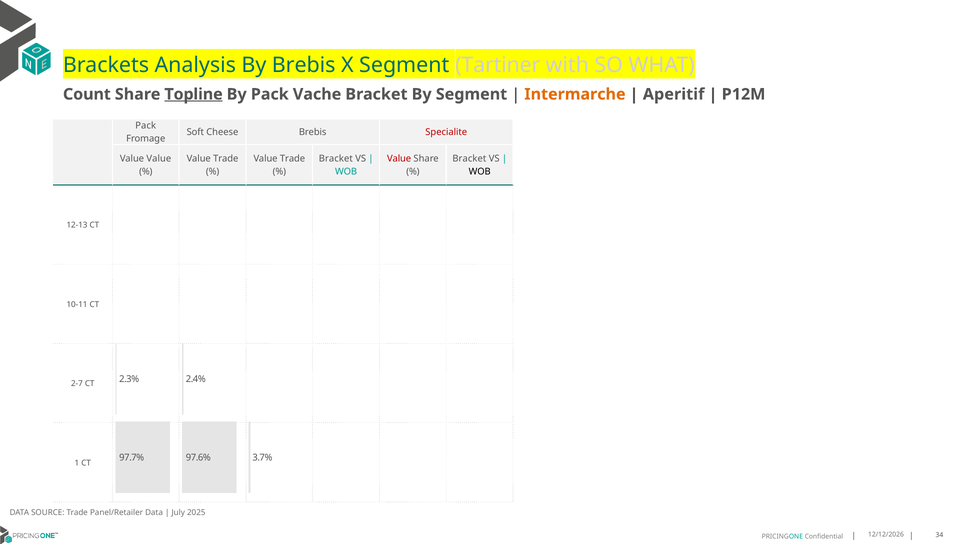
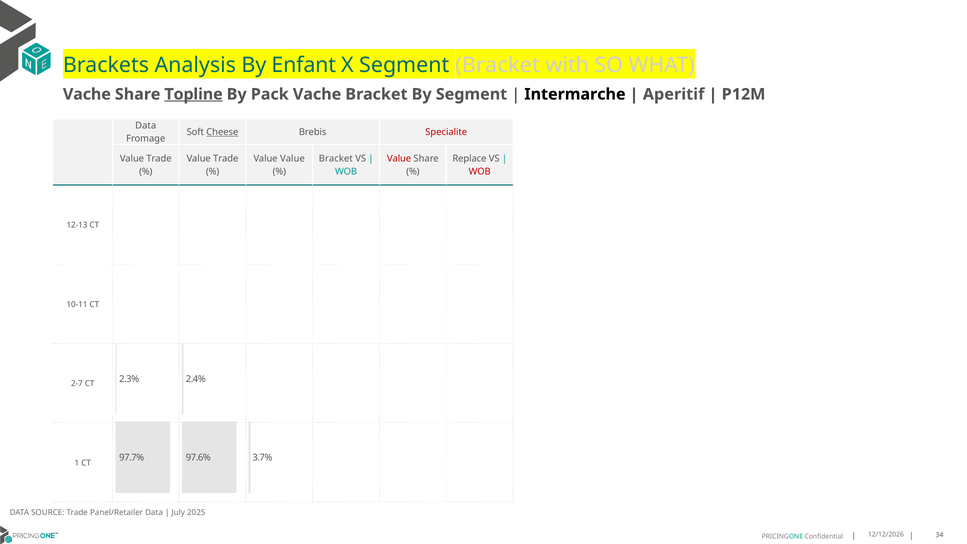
By Brebis: Brebis -> Enfant (304, 65)
Segment Tartiner: Tartiner -> Bracket (498, 65)
Count: Count -> Vache (87, 94)
Intermarche colour: orange -> black (575, 94)
Pack: Pack -> Data (146, 126)
Cheese underline: none -> present (222, 132)
Value: Value -> Trade (159, 159)
Trade: Trade -> Value (292, 159)
Bracket: Bracket -> Replace (469, 159)
WOB colour: black -> red (480, 171)
